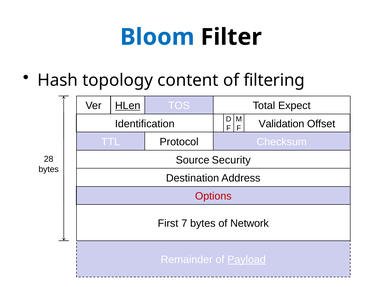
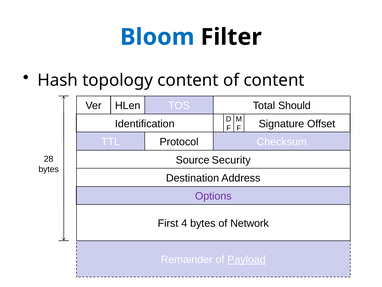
of filtering: filtering -> content (274, 80)
HLen underline: present -> none (128, 106)
Expect: Expect -> Should (294, 106)
Validation: Validation -> Signature (281, 124)
Options colour: red -> purple (213, 196)
7: 7 -> 4 (184, 223)
